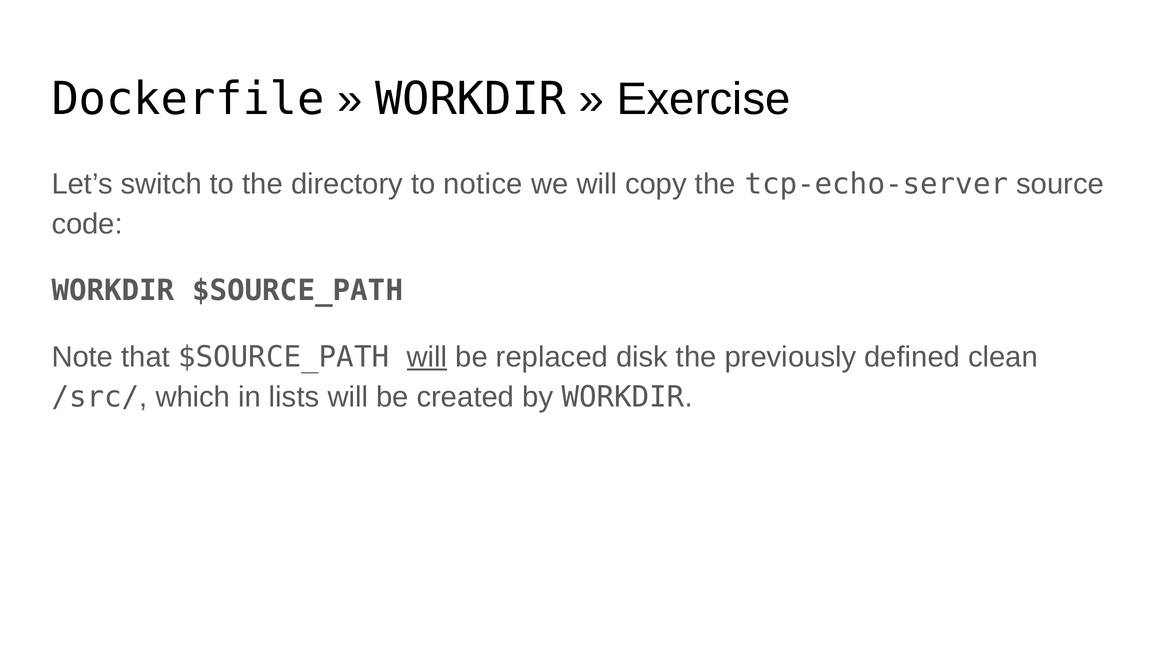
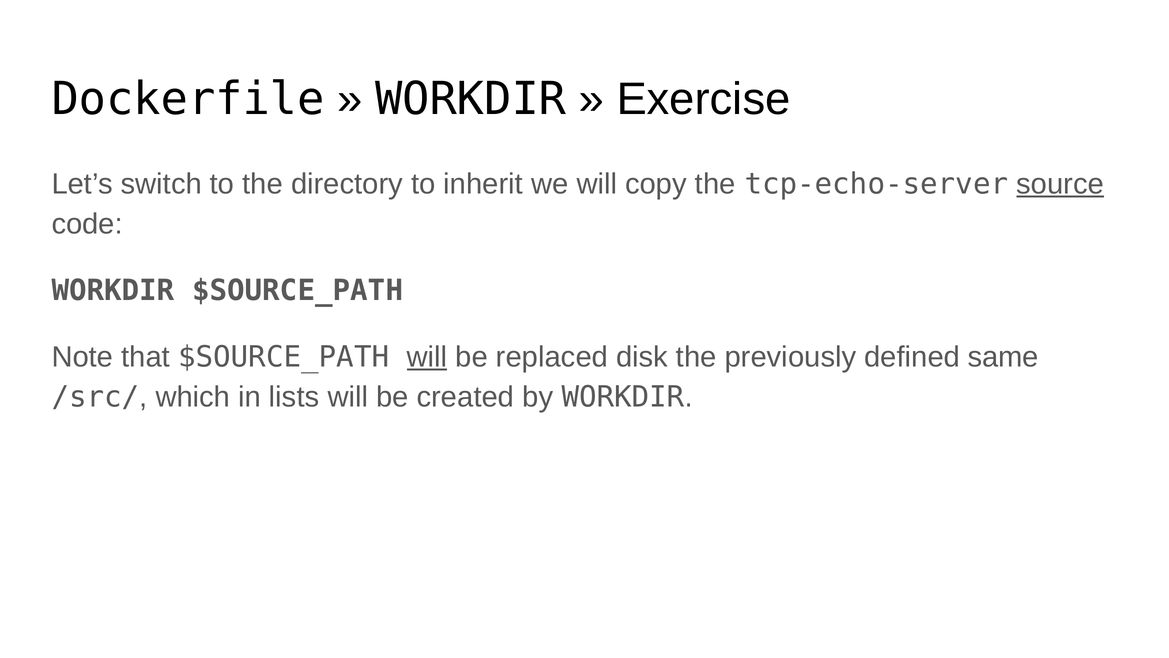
notice: notice -> inherit (483, 184)
source underline: none -> present (1060, 184)
clean: clean -> same (1003, 357)
